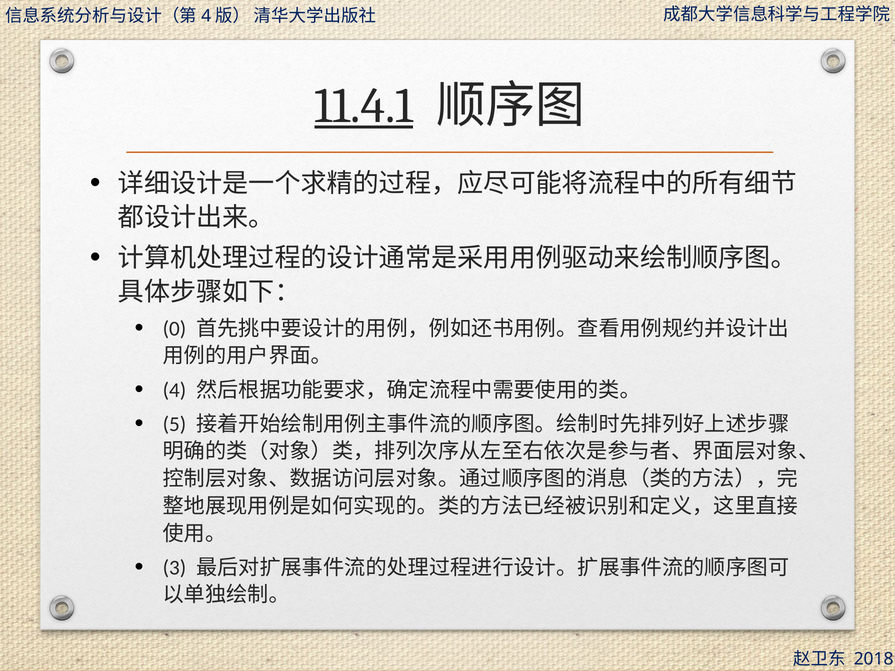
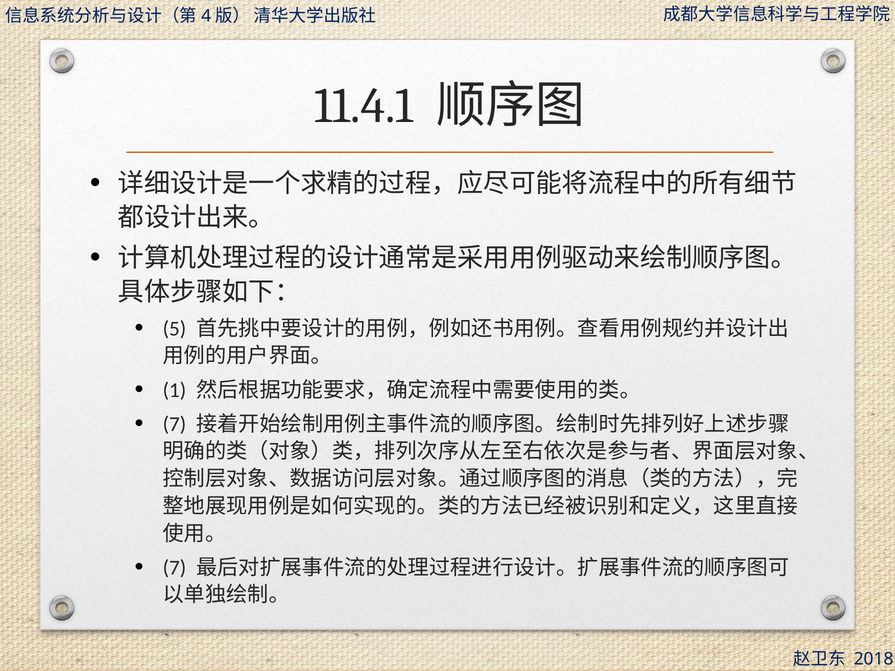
11.4.1 underline: present -> none (364, 106)
0: 0 -> 5 (174, 329)
4: 4 -> 1 (174, 390)
5: 5 -> 7 (174, 424)
3: 3 -> 7 (174, 568)
